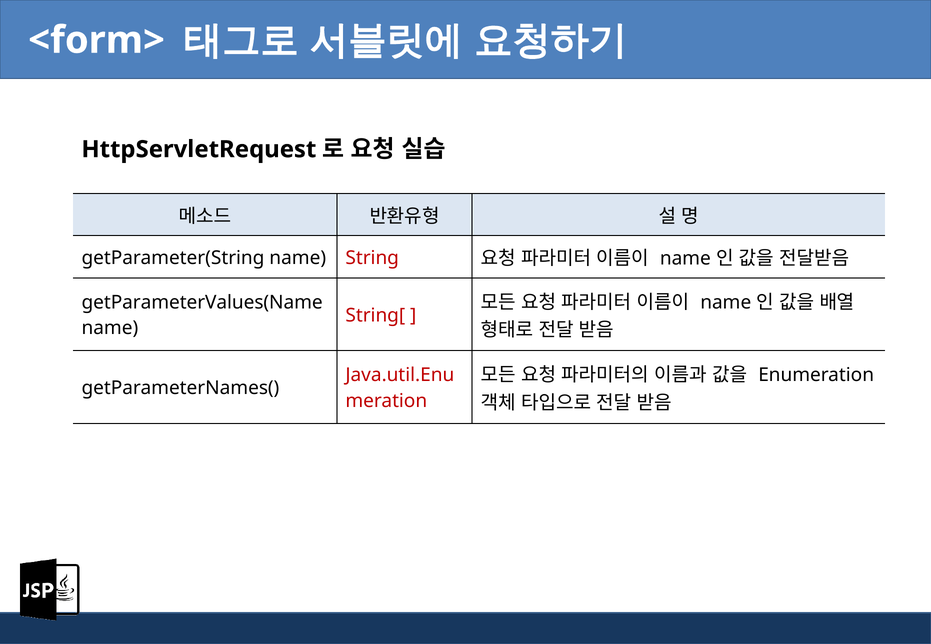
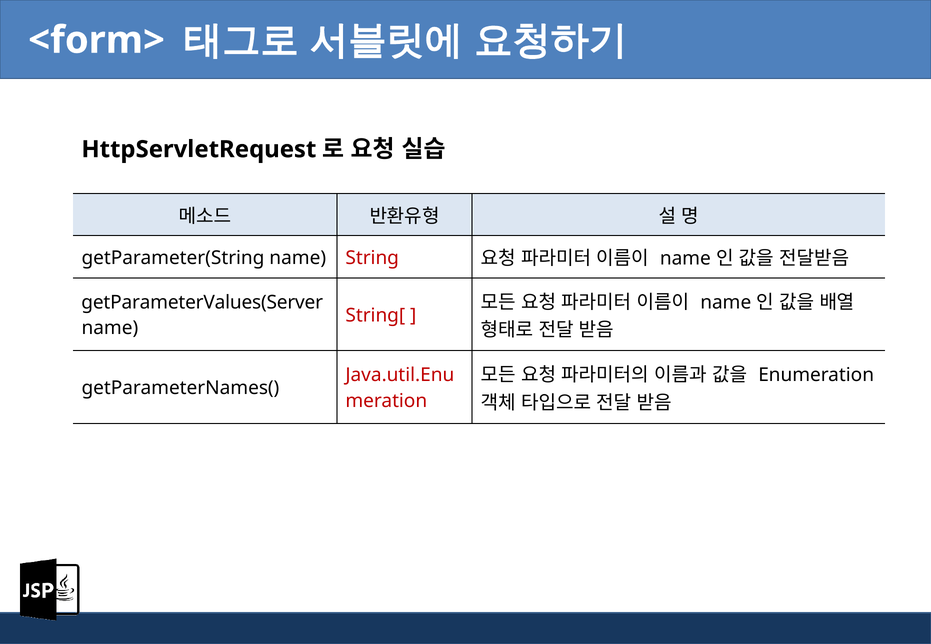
getParameterValues(Name: getParameterValues(Name -> getParameterValues(Server (202, 303)
